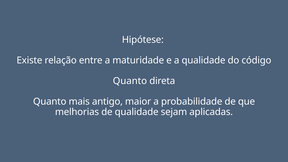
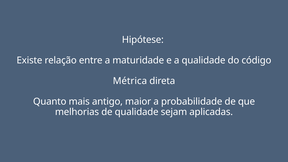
Quanto: Quanto -> Métrica (130, 81)
